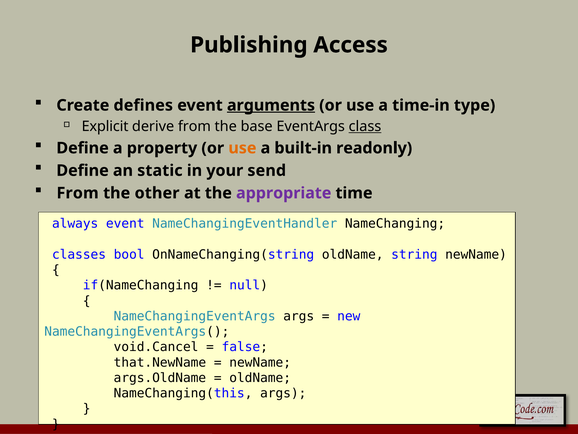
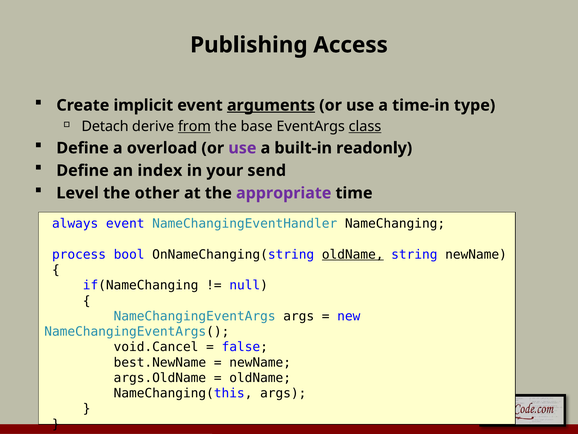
defines: defines -> implicit (143, 105)
Explicit: Explicit -> Detach (105, 126)
from underline: none -> present (194, 126)
property: property -> overload (162, 148)
use colour: orange -> purple (242, 148)
static: static -> index (160, 170)
From: From -> Level (78, 193)
classes: classes -> process (79, 254)
oldName underline: none -> present (353, 254)
that.NewName: that.NewName -> best.NewName (160, 362)
